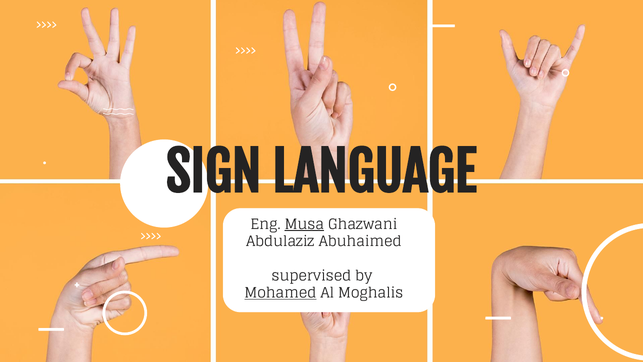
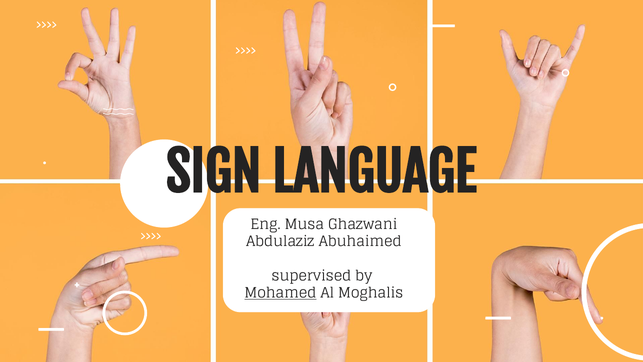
Musa underline: present -> none (304, 224)
